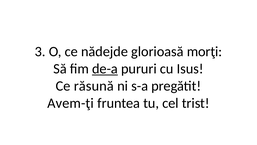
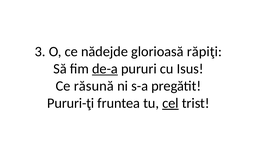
morţi: morţi -> răpiţi (204, 51)
Avem-ţi: Avem-ţi -> Pururi-ţi (71, 103)
cel underline: none -> present (170, 103)
